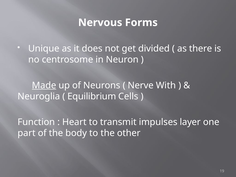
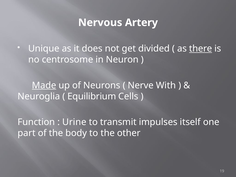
Forms: Forms -> Artery (141, 23)
there underline: none -> present (201, 49)
Heart: Heart -> Urine (74, 122)
layer: layer -> itself (190, 122)
